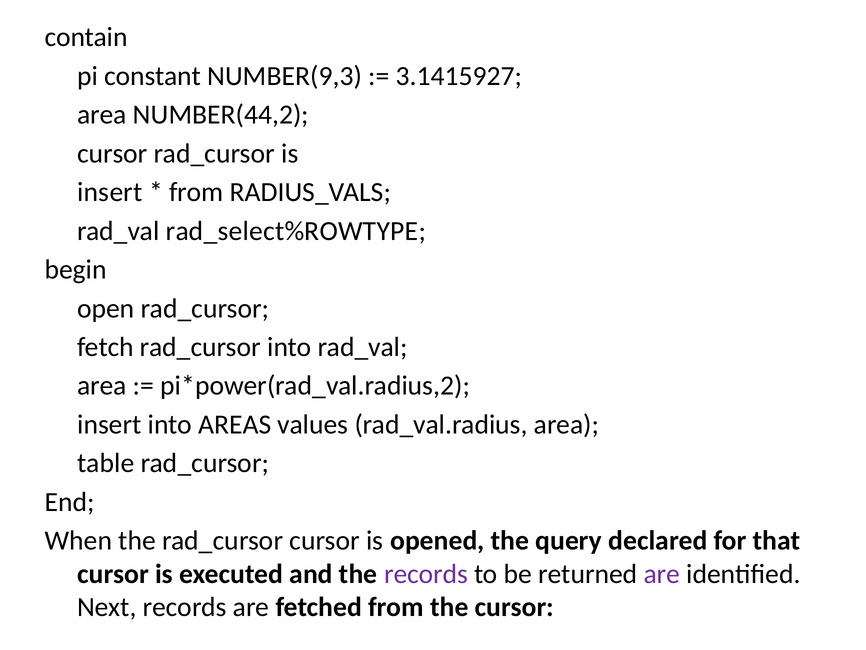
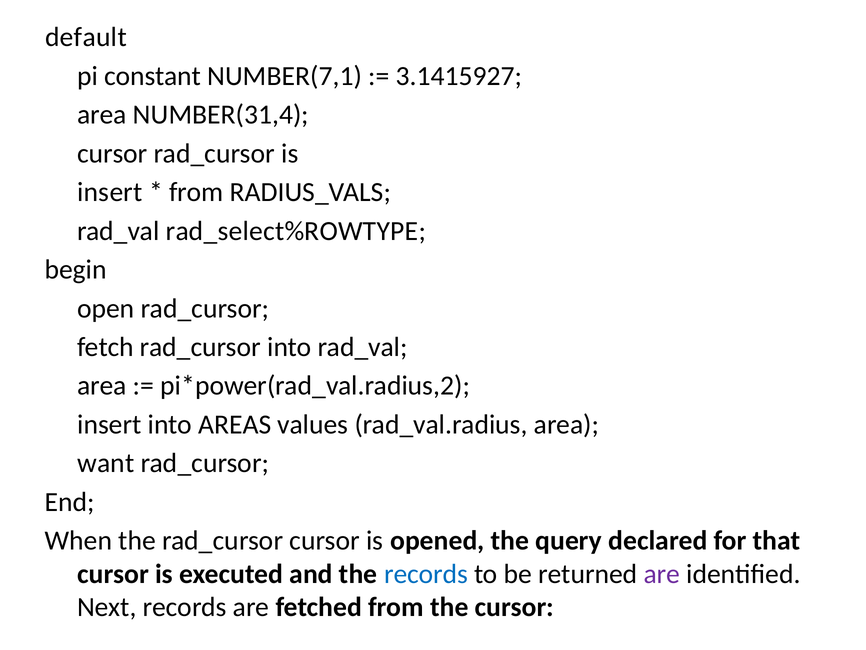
contain: contain -> default (86, 37)
NUMBER(9,3: NUMBER(9,3 -> NUMBER(7,1 (285, 76)
NUMBER(44,2: NUMBER(44,2 -> NUMBER(31,4 (221, 115)
table: table -> want (106, 463)
records colour: purple -> blue (426, 574)
